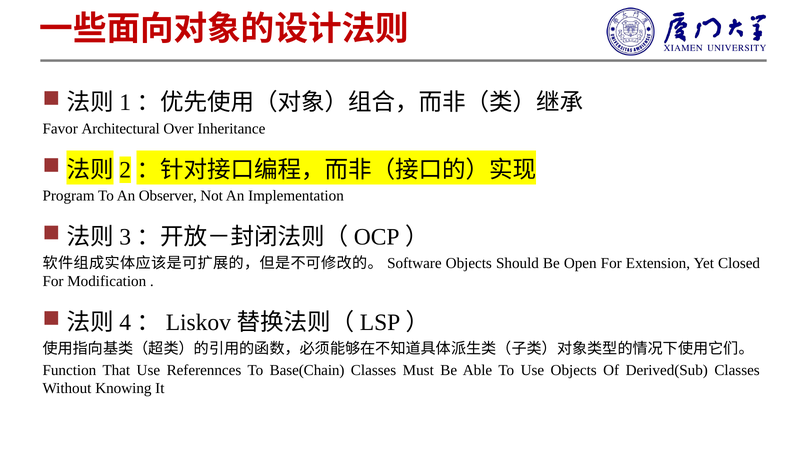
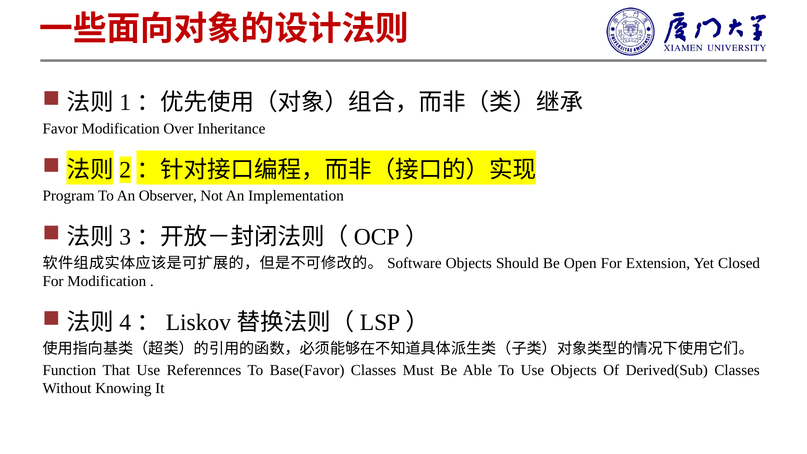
Favor Architectural: Architectural -> Modification (121, 129)
Base(Chain: Base(Chain -> Base(Favor (307, 370)
